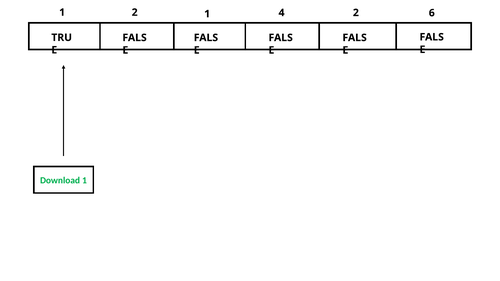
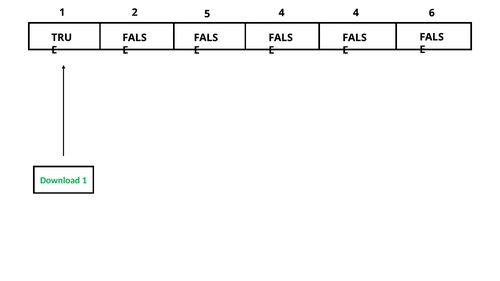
2 1: 1 -> 5 (207, 14)
4 2: 2 -> 4 (356, 13)
